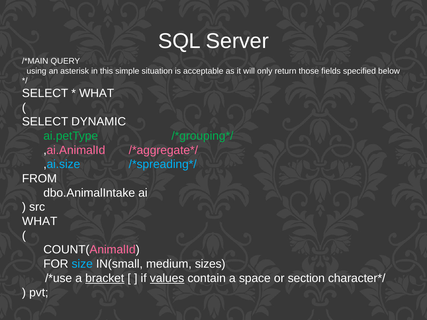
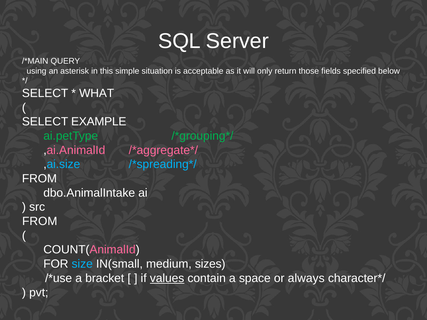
DYNAMIC: DYNAMIC -> EXAMPLE (99, 122)
WHAT: WHAT -> FROM (40, 221)
bracket underline: present -> none (105, 278)
section: section -> always (306, 278)
